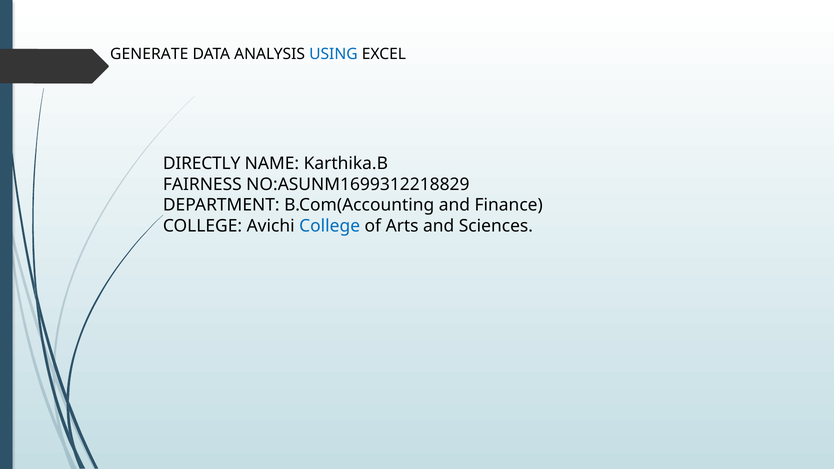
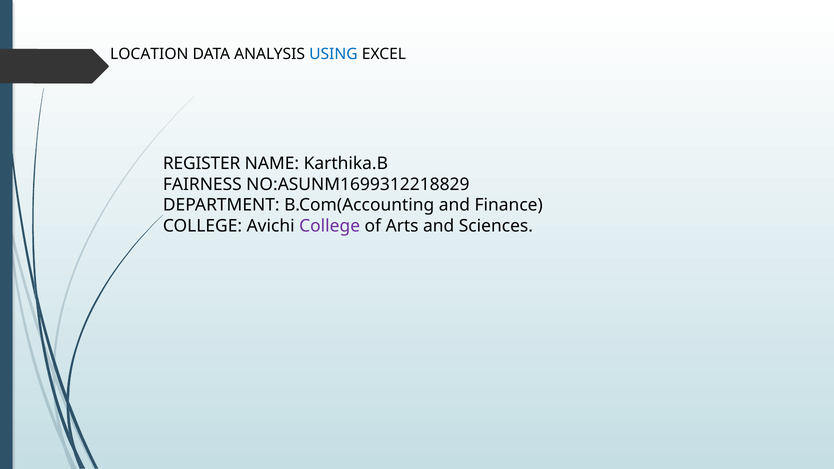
GENERATE: GENERATE -> LOCATION (149, 54)
DIRECTLY: DIRECTLY -> REGISTER (202, 164)
College colour: blue -> purple (330, 226)
